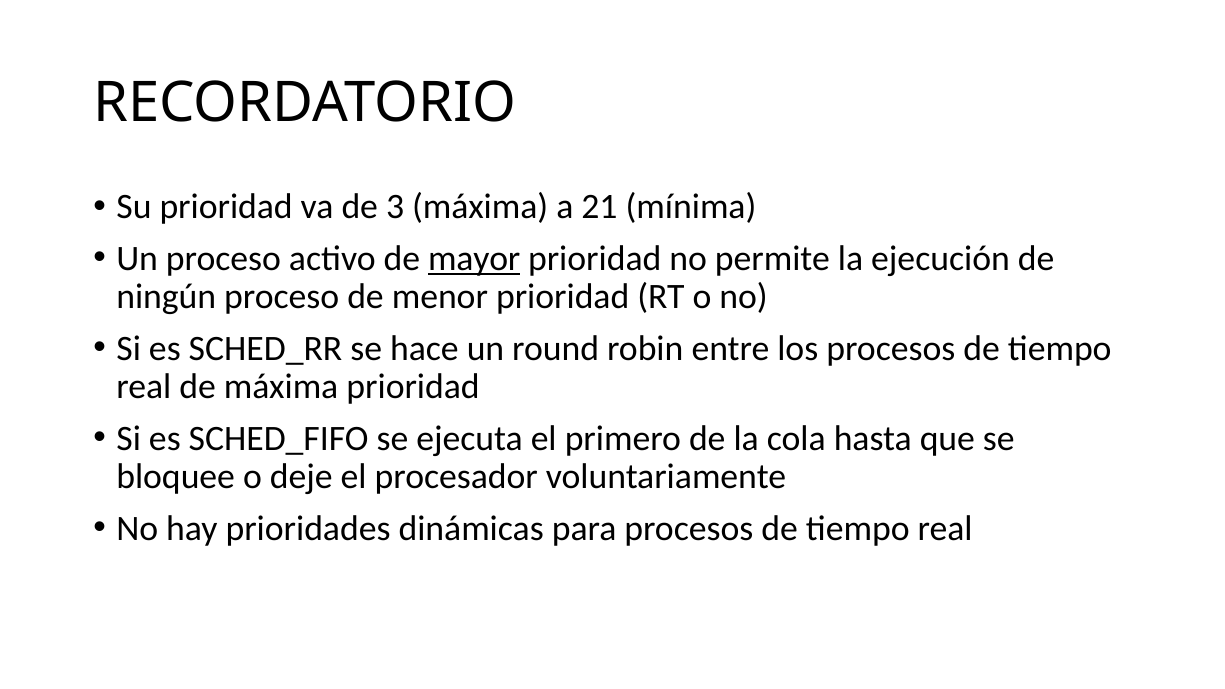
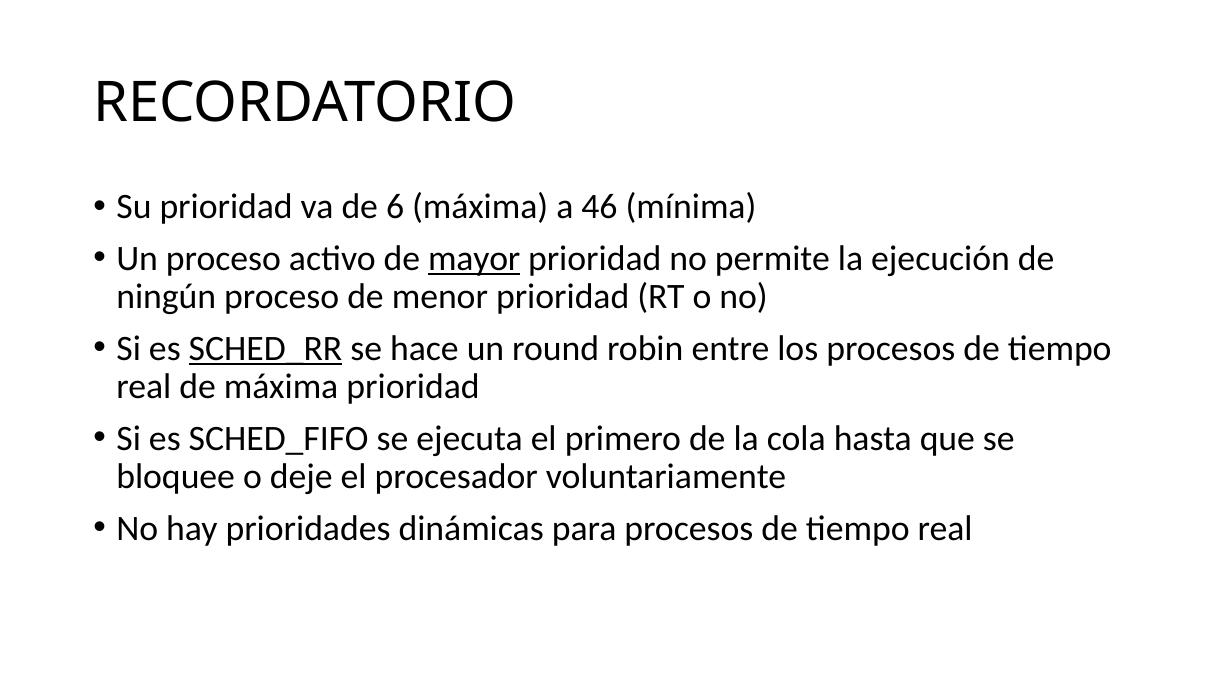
3: 3 -> 6 (395, 207)
21: 21 -> 46 (599, 207)
SCHED_RR underline: none -> present (265, 348)
